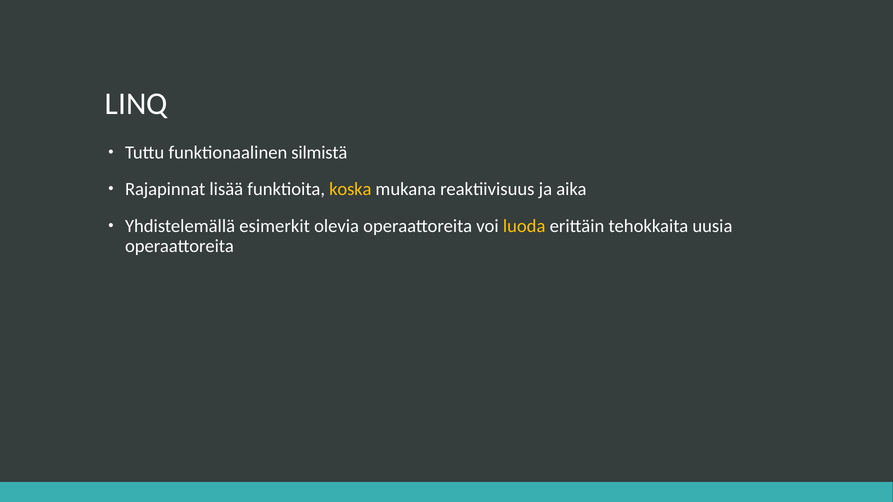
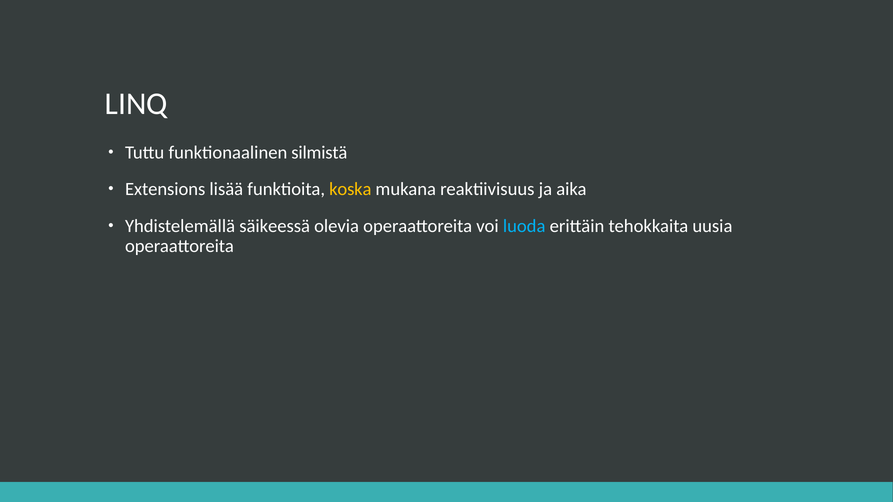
Rajapinnat: Rajapinnat -> Extensions (165, 189)
esimerkit: esimerkit -> säikeessä (275, 226)
luoda colour: yellow -> light blue (524, 226)
